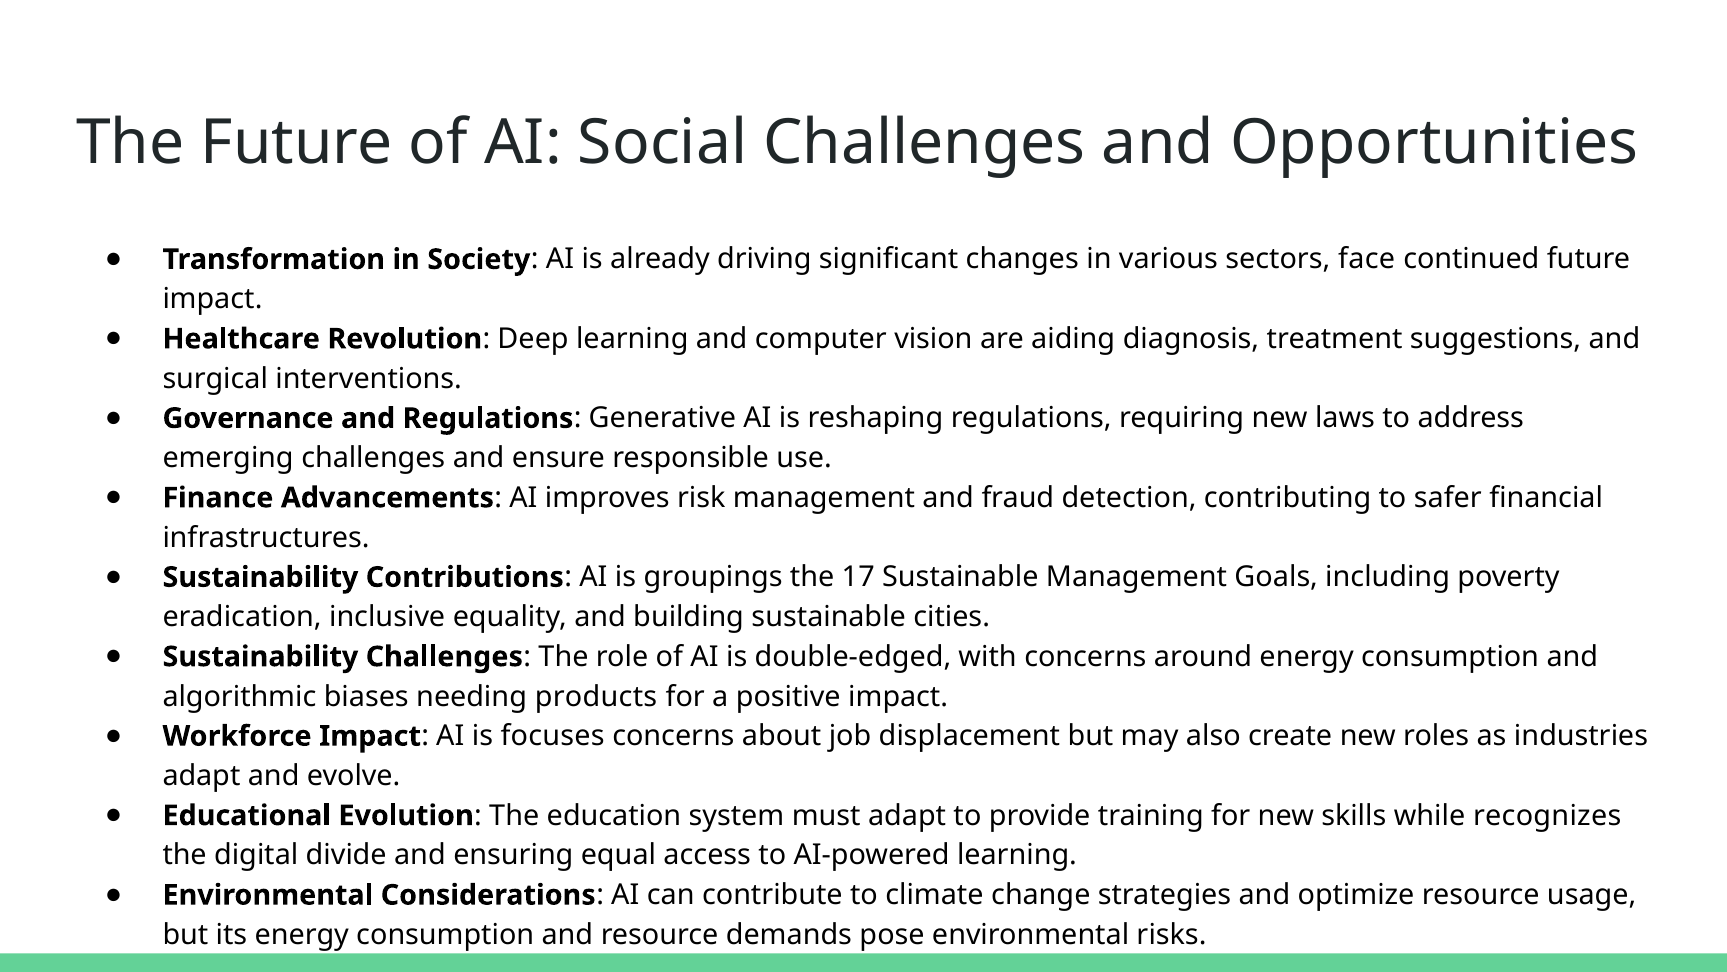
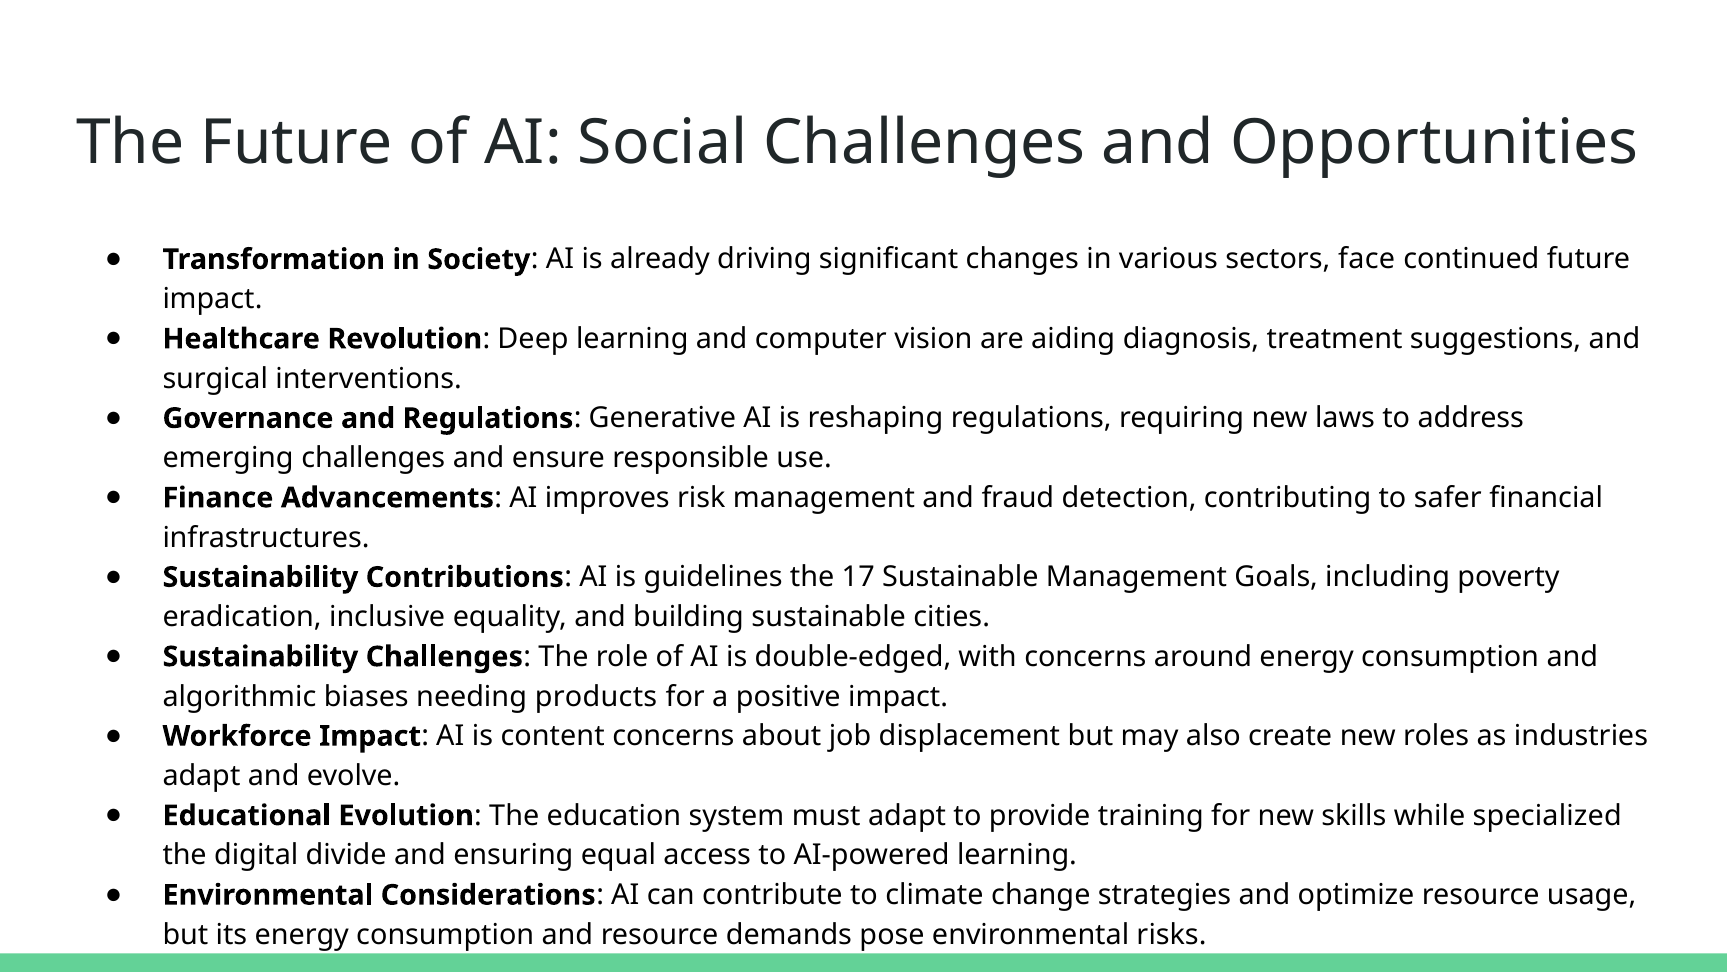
groupings: groupings -> guidelines (713, 577)
focuses: focuses -> content (553, 736)
recognizes: recognizes -> specialized (1547, 815)
